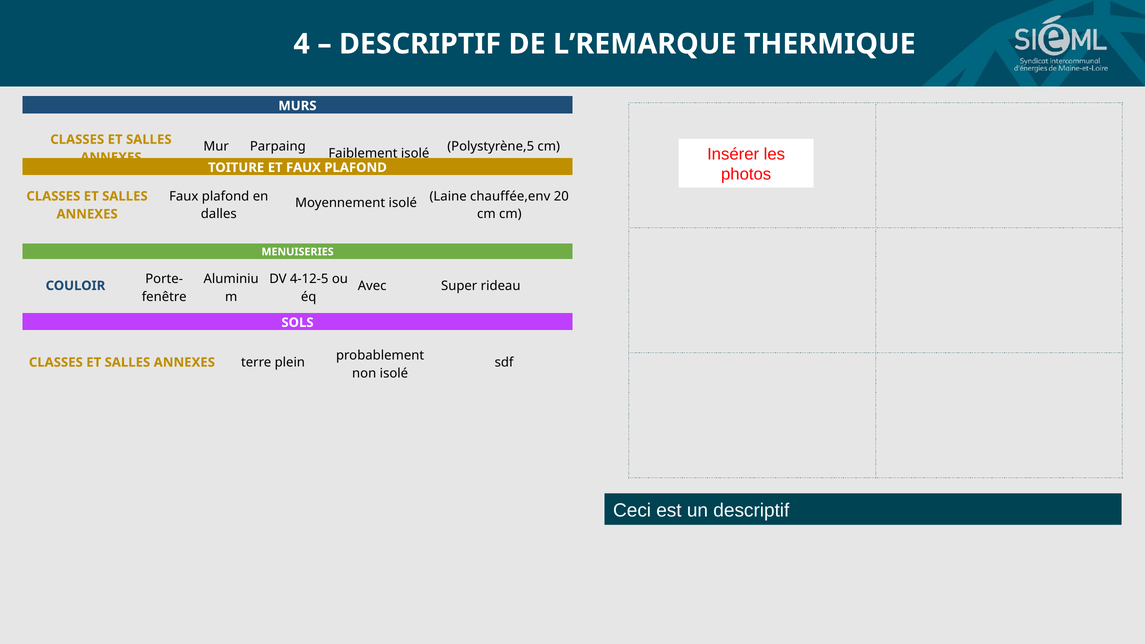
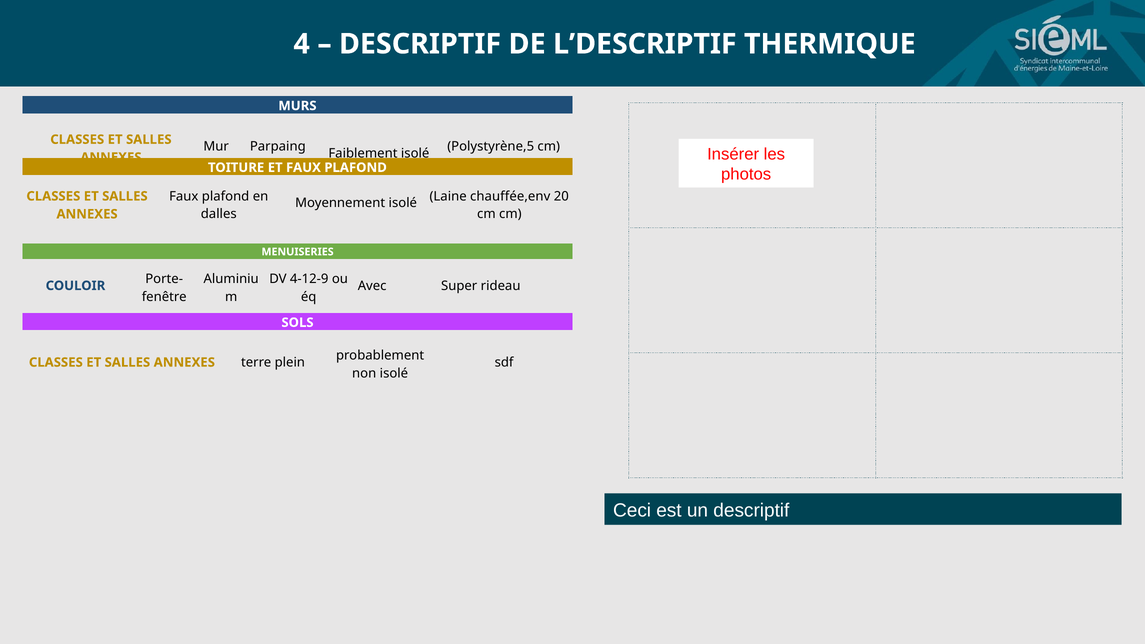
L’REMARQUE: L’REMARQUE -> L’DESCRIPTIF (645, 44)
4-12-5: 4-12-5 -> 4-12-9 (309, 279)
